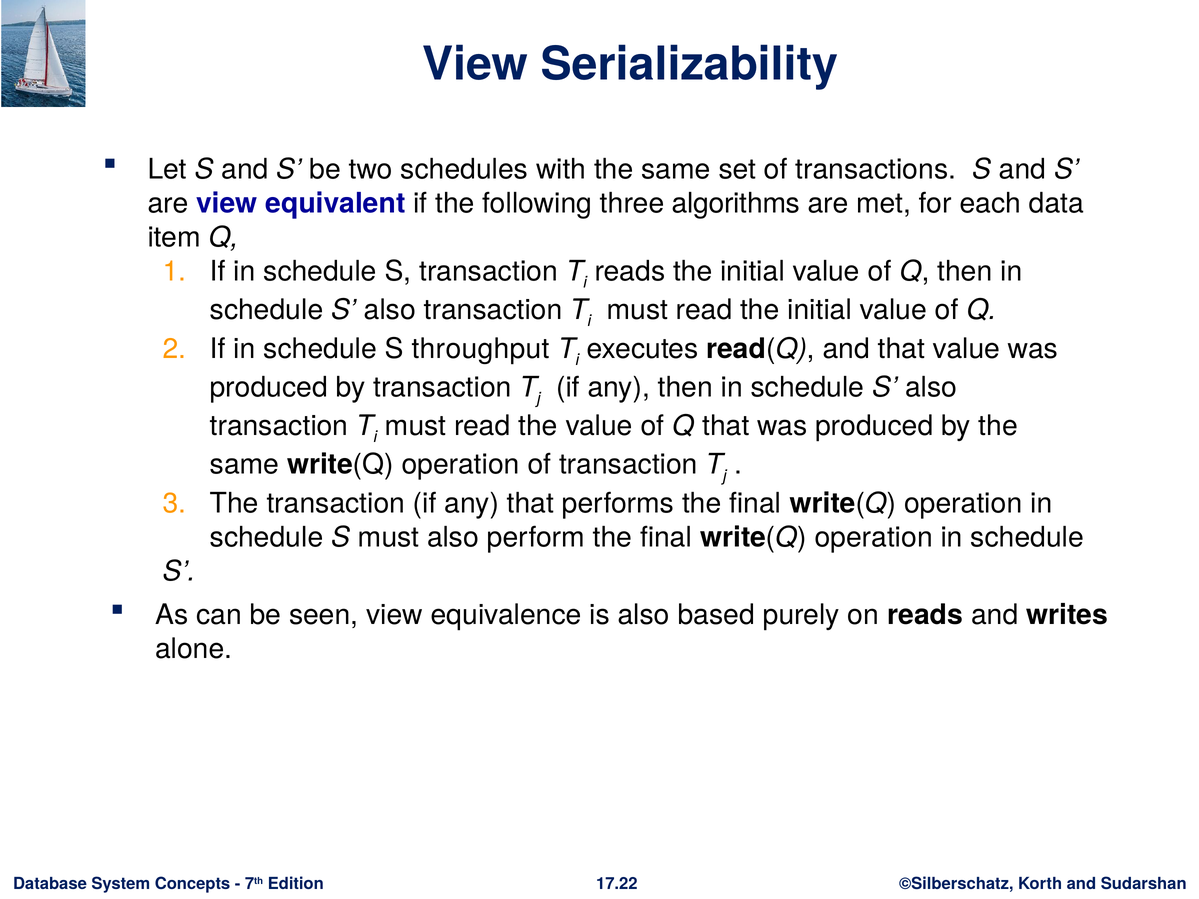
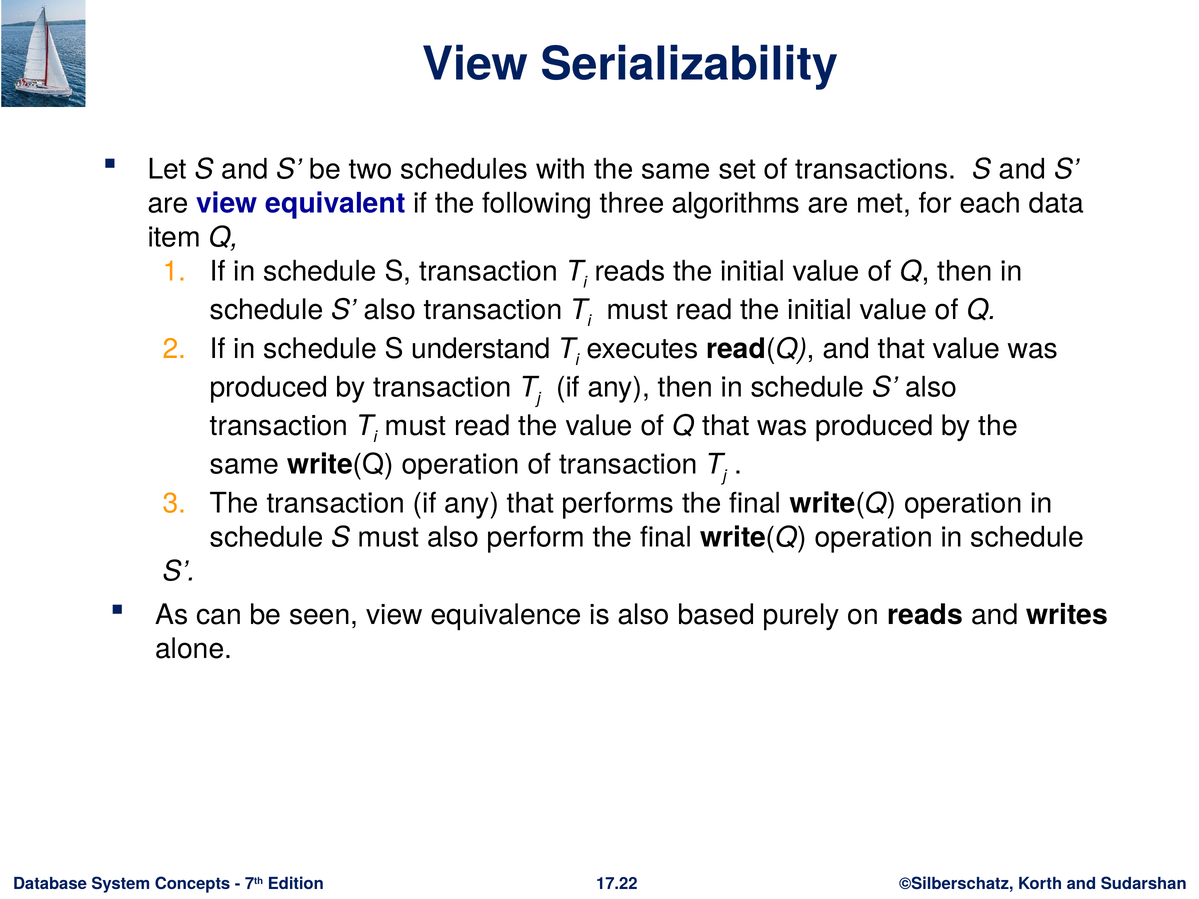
throughput: throughput -> understand (481, 349)
